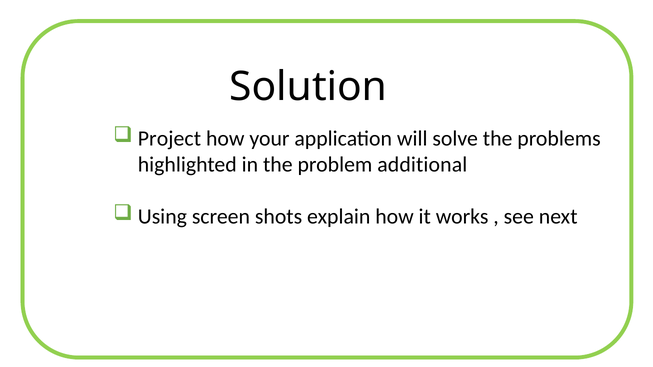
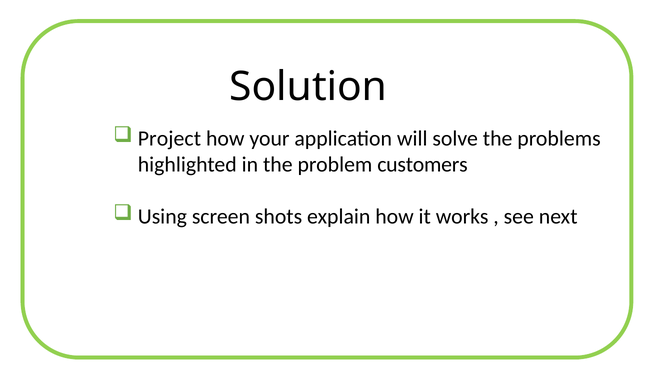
additional: additional -> customers (422, 165)
